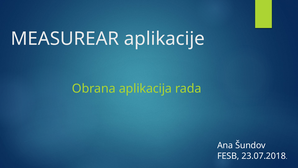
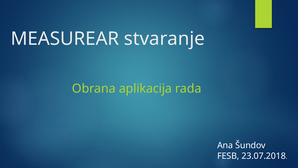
aplikacije: aplikacije -> stvaranje (164, 39)
